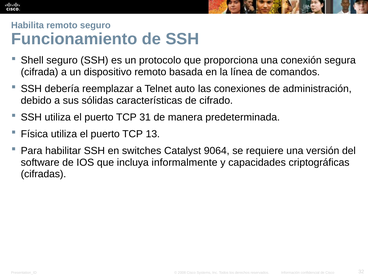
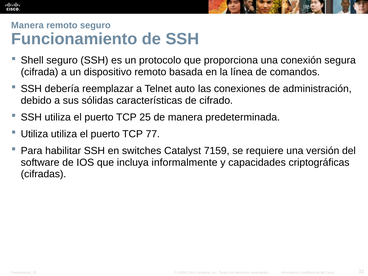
Habilita: Habilita -> Manera (27, 25)
31: 31 -> 25 (145, 117)
Física: Física -> Utiliza (34, 134)
13: 13 -> 77 (153, 134)
9064: 9064 -> 7159 (217, 151)
